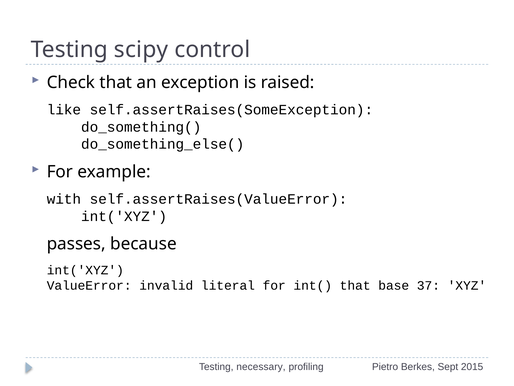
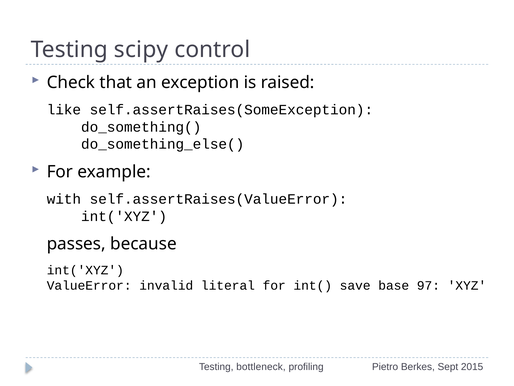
int( that: that -> save (355, 285)
37: 37 -> 97 (428, 285)
necessary: necessary -> bottleneck (261, 367)
